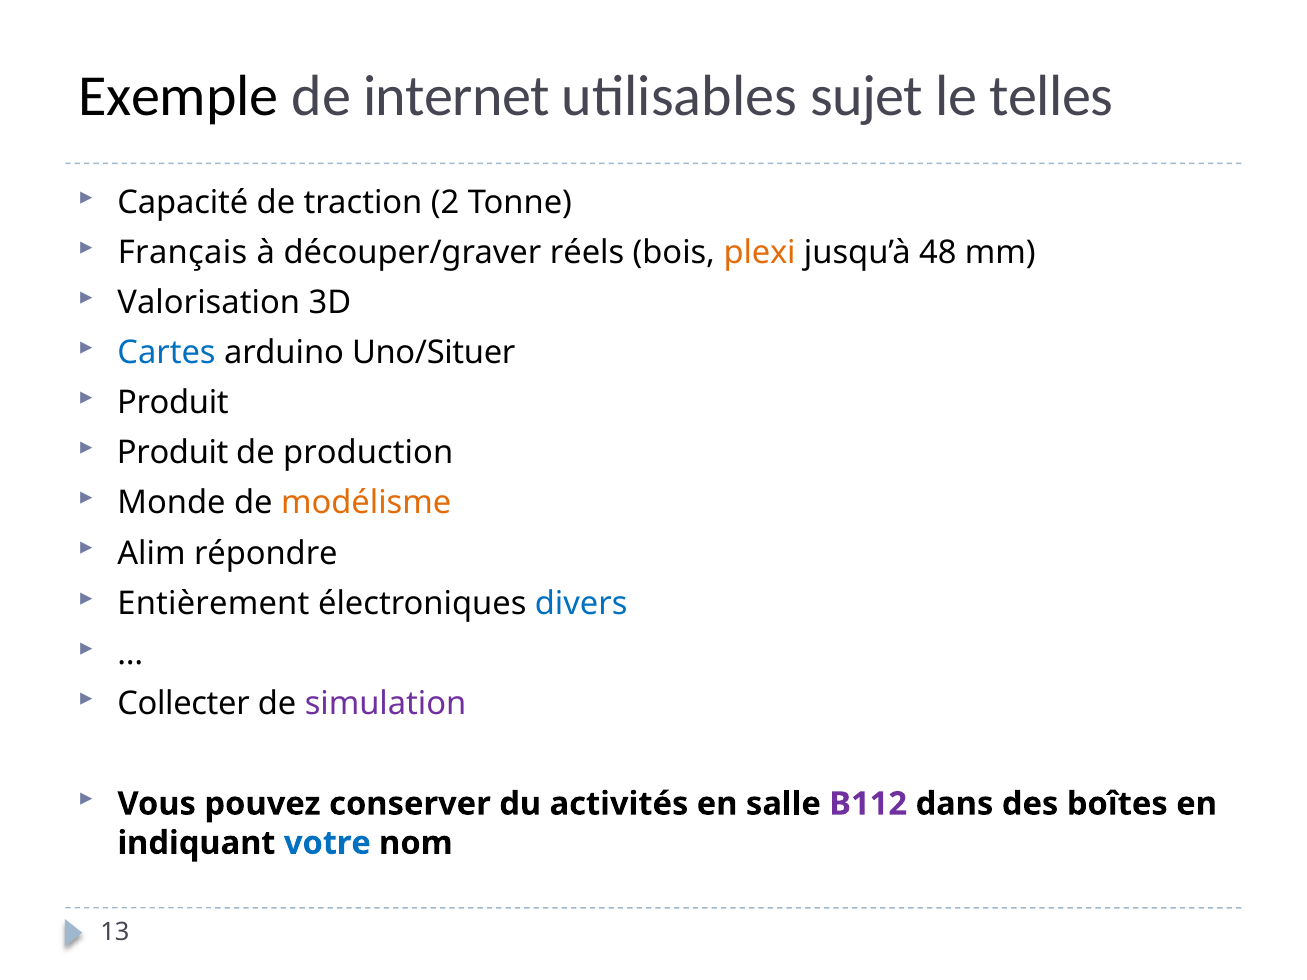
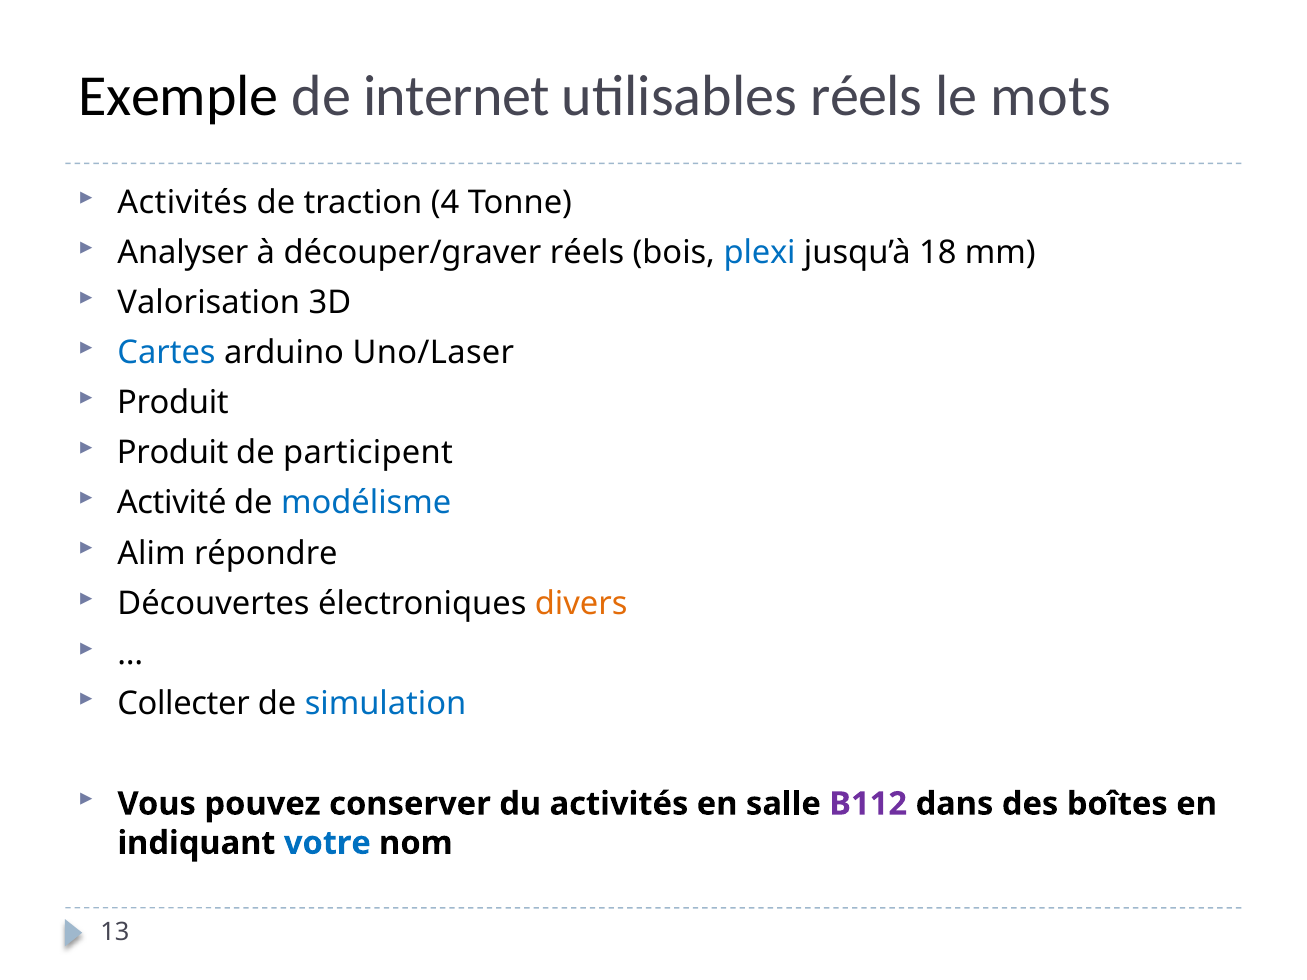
utilisables sujet: sujet -> réels (866, 97)
telles: telles -> mots (1051, 97)
Capacité: Capacité -> Activités (183, 203)
2: 2 -> 4 (445, 203)
Français: Français -> Analyser (183, 253)
plexi colour: orange -> blue (760, 253)
48: 48 -> 18 (938, 253)
Uno/Situer: Uno/Situer -> Uno/Laser (433, 353)
production: production -> participent (368, 453)
Monde: Monde -> Activité (172, 503)
modélisme colour: orange -> blue (366, 503)
Entièrement: Entièrement -> Découvertes (214, 604)
divers colour: blue -> orange (581, 604)
simulation colour: purple -> blue (386, 704)
